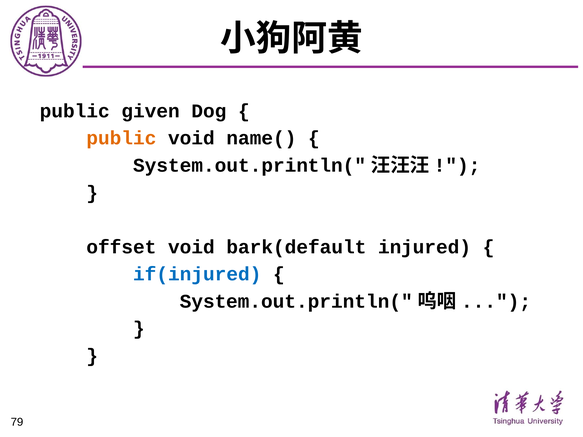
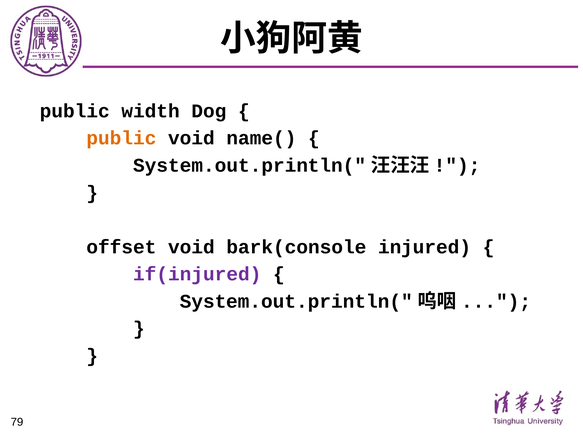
given: given -> width (151, 111)
bark(default: bark(default -> bark(console (296, 247)
if(injured colour: blue -> purple (197, 274)
